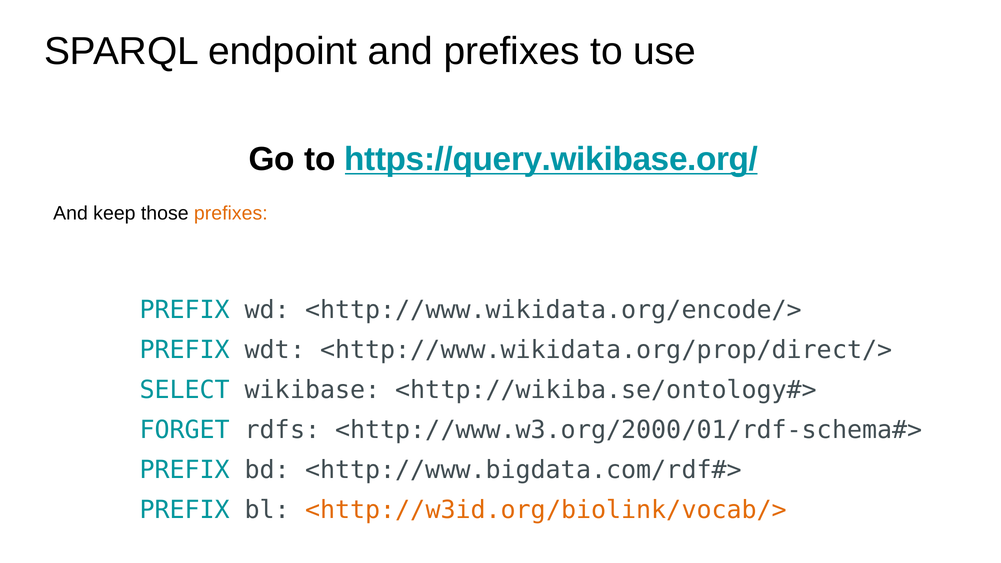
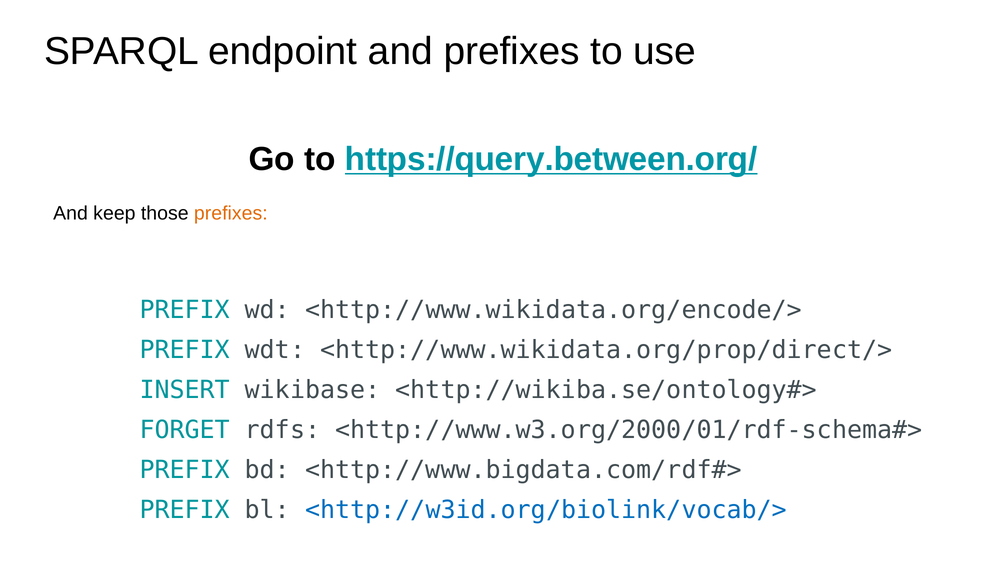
https://query.wikibase.org/: https://query.wikibase.org/ -> https://query.between.org/ (551, 159)
SELECT: SELECT -> INSERT (185, 390)
<http://w3id.org/biolink/vocab/> colour: orange -> blue (546, 510)
